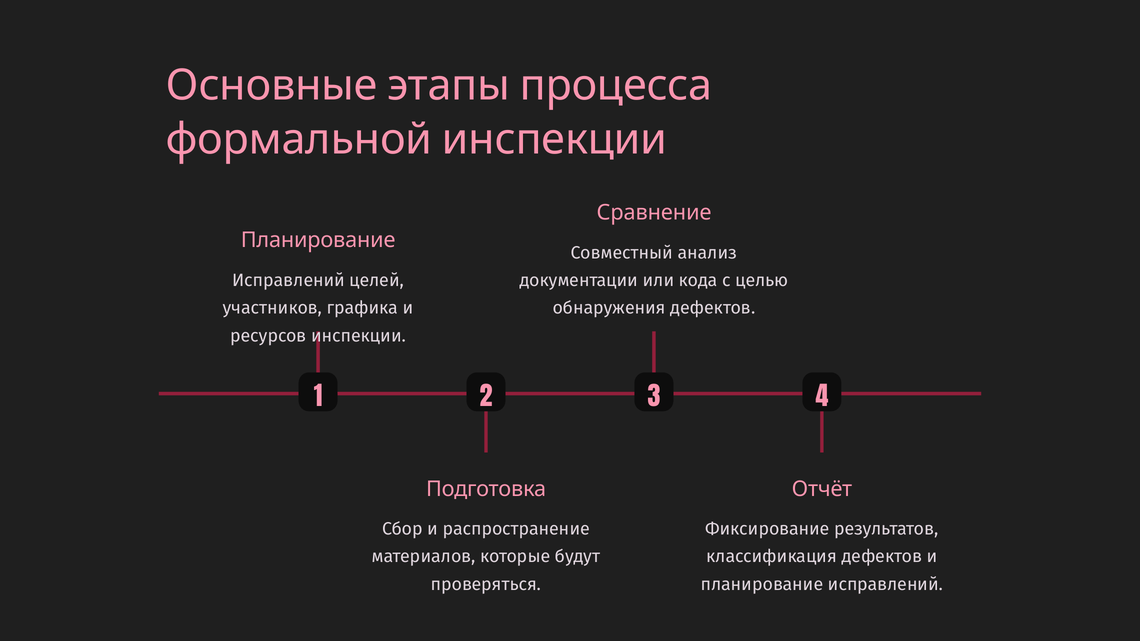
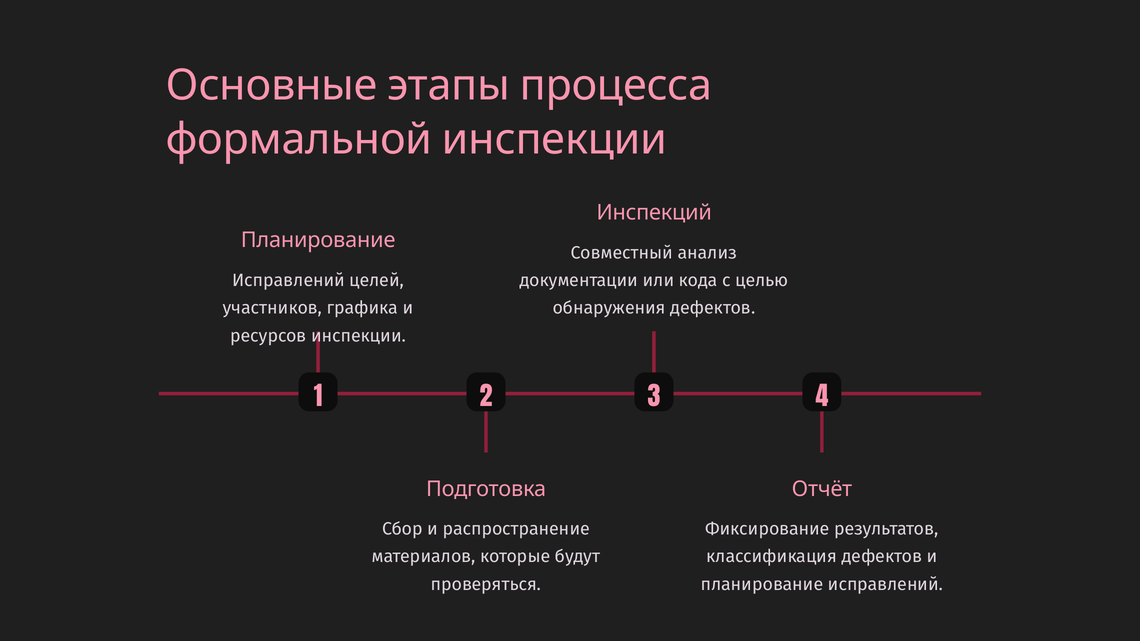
Сравнение: Сравнение -> Инспекций (654, 213)
